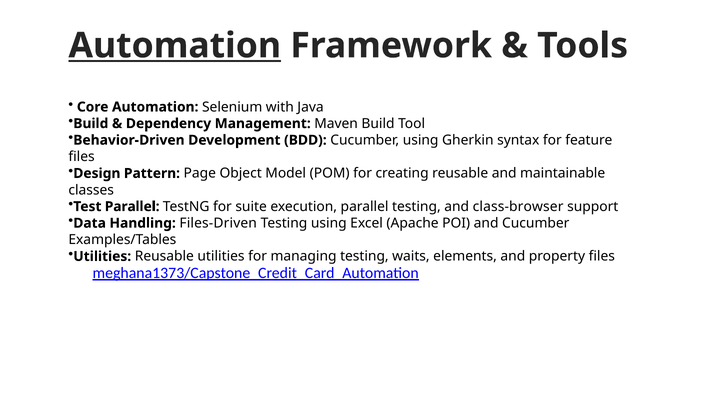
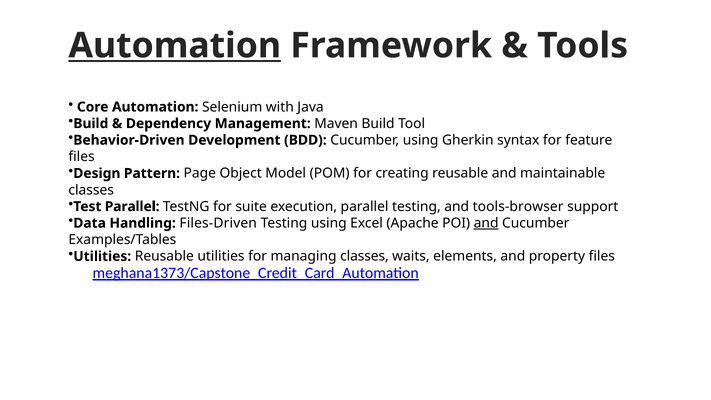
class-browser: class-browser -> tools-browser (518, 207)
and underline: none -> present (486, 223)
managing testing: testing -> classes (364, 256)
